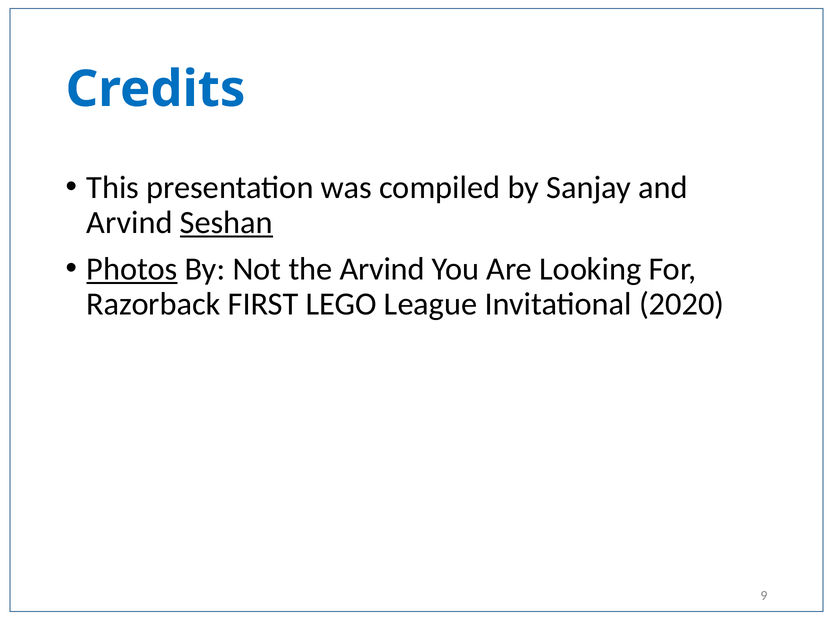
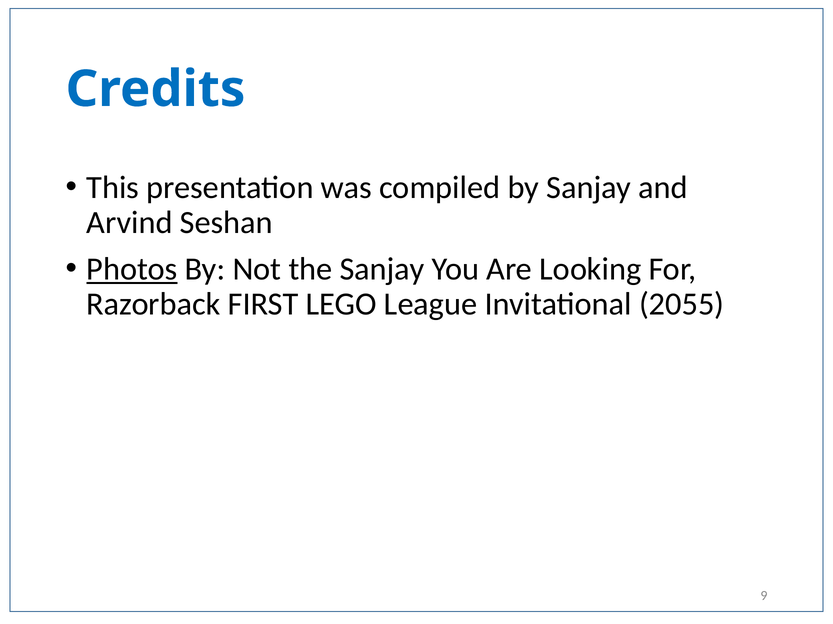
Seshan underline: present -> none (226, 223)
the Arvind: Arvind -> Sanjay (382, 269)
2020: 2020 -> 2055 (682, 304)
